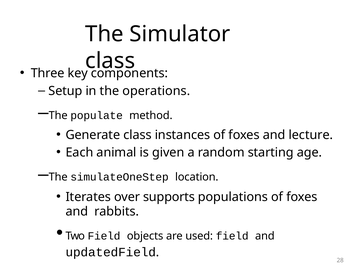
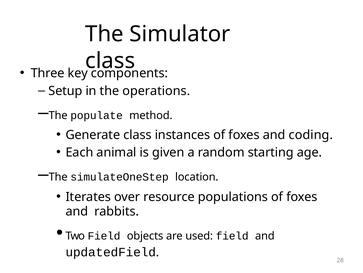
lecture: lecture -> coding (311, 134)
supports: supports -> resource (169, 196)
